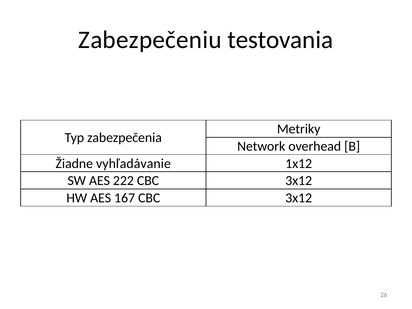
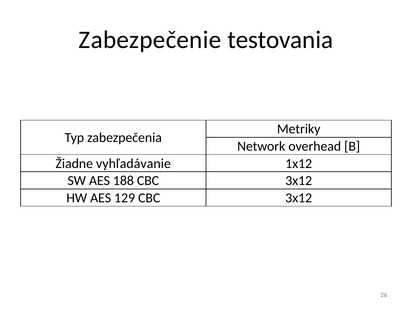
Zabezpečeniu: Zabezpečeniu -> Zabezpečenie (150, 40)
222: 222 -> 188 (123, 181)
167: 167 -> 129 (125, 198)
